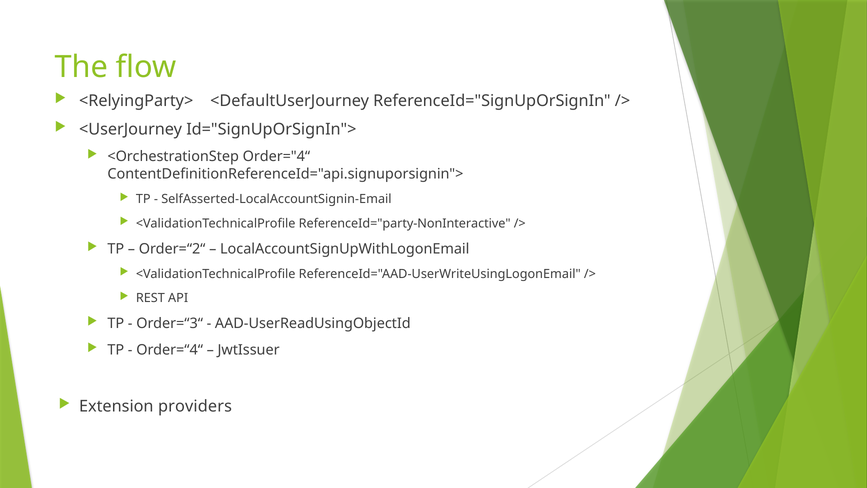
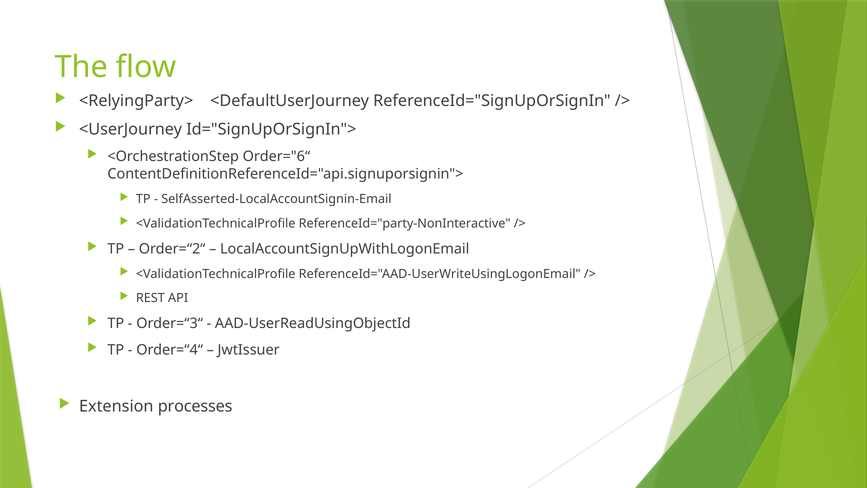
Order="4“: Order="4“ -> Order="6“ (276, 156)
providers: providers -> processes (195, 406)
